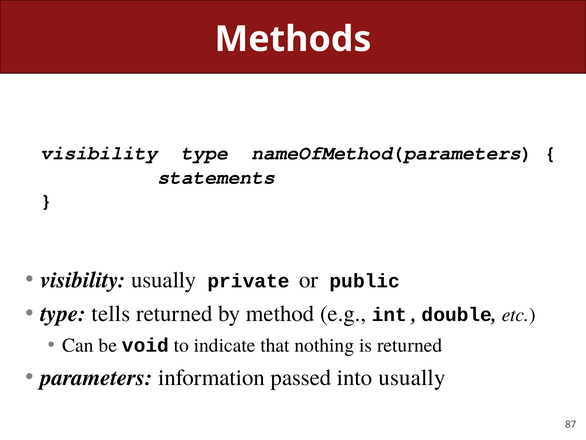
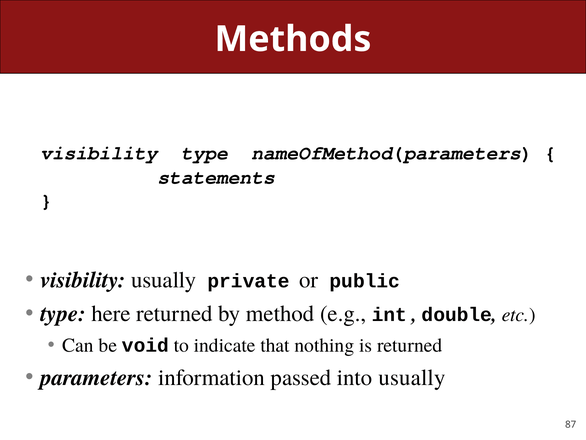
tells: tells -> here (111, 313)
